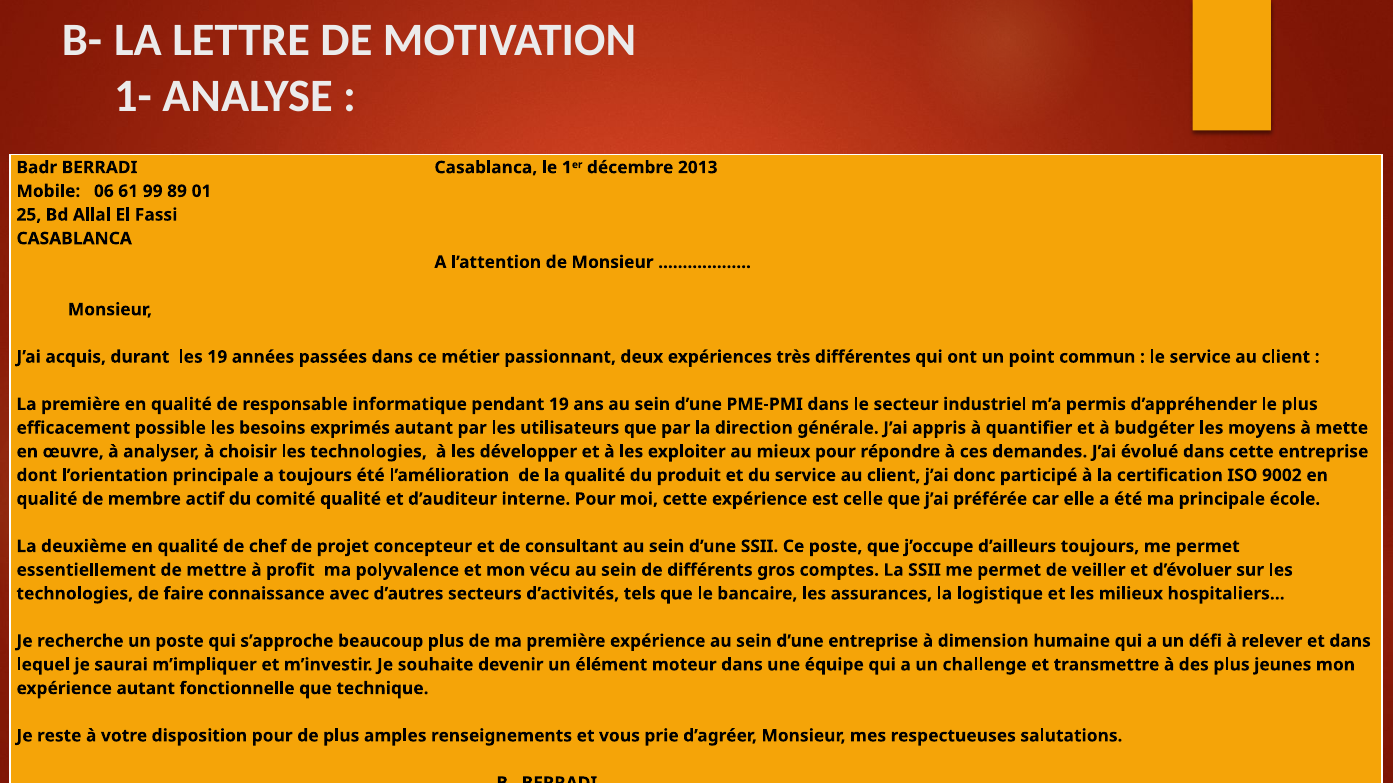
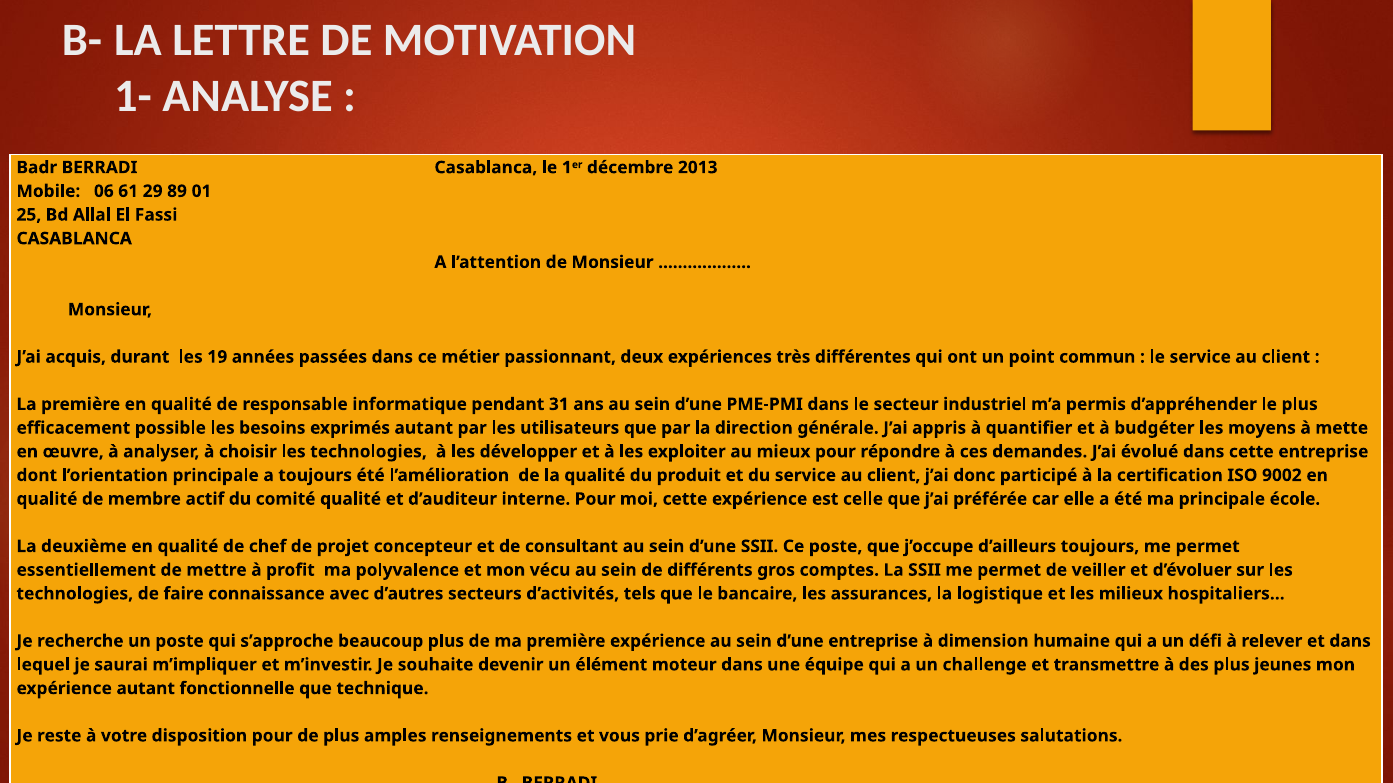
99: 99 -> 29 (153, 191)
pendant 19: 19 -> 31 (559, 405)
